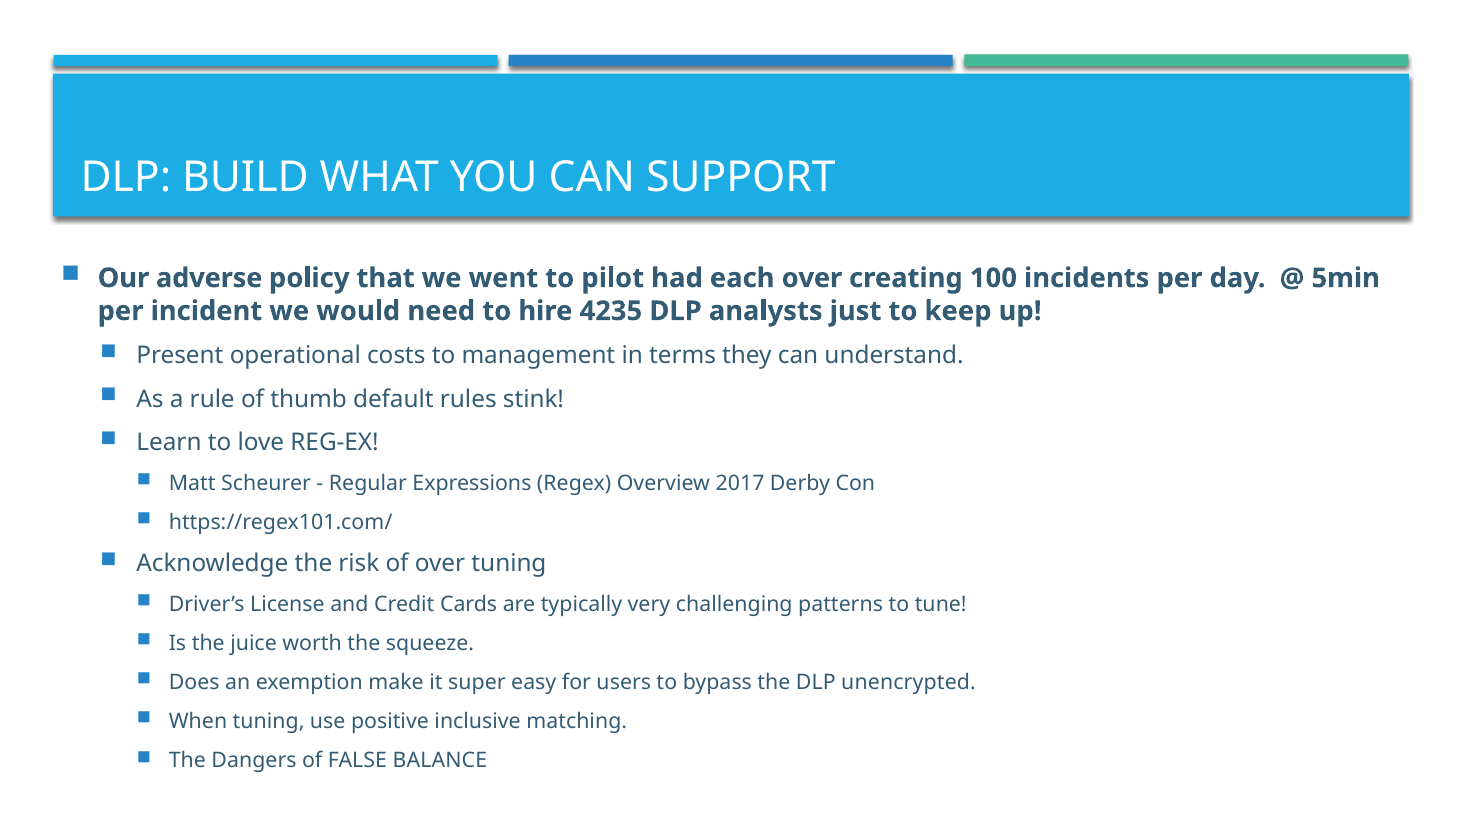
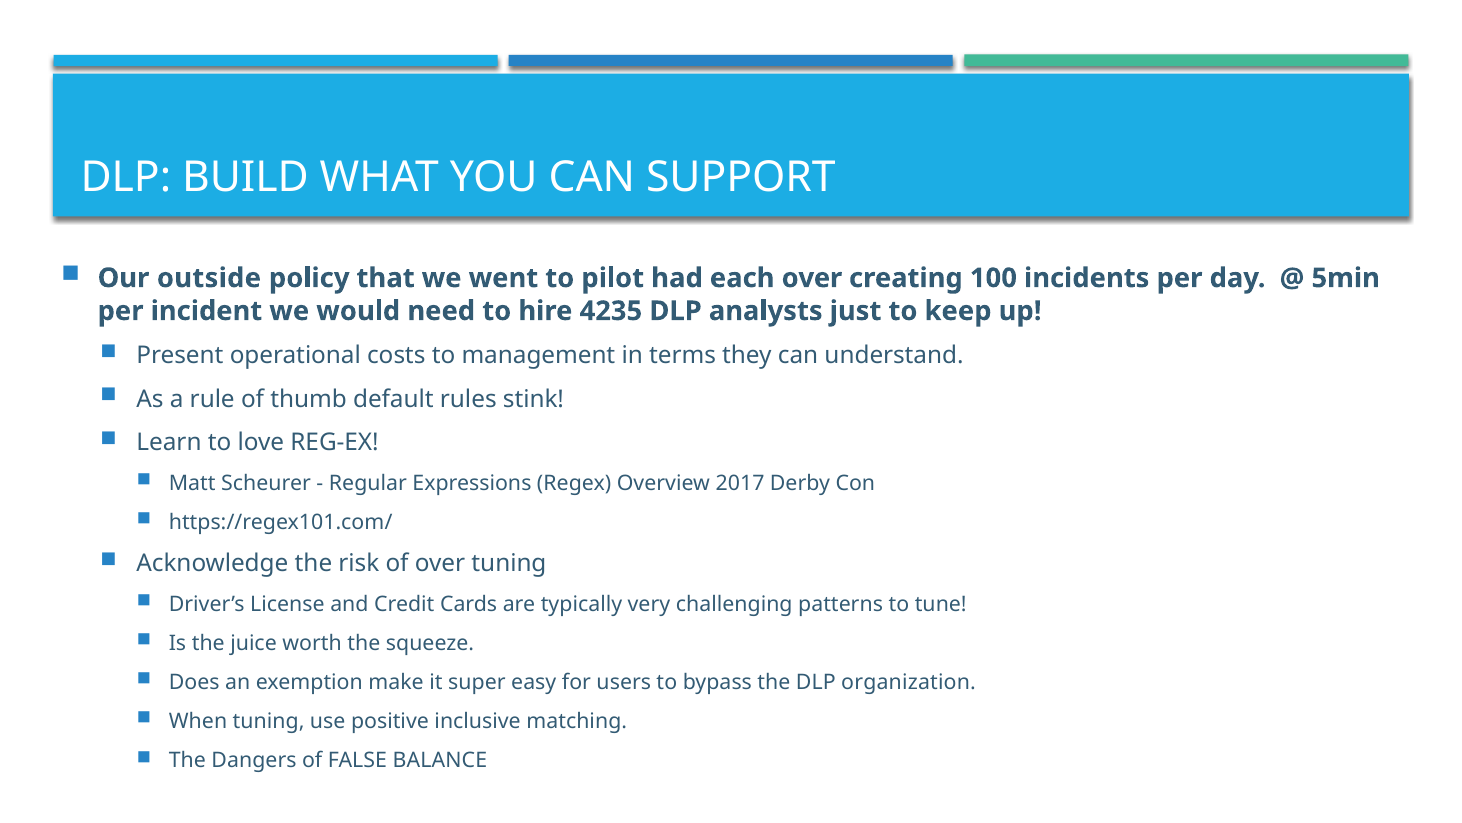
adverse: adverse -> outside (209, 278)
unencrypted: unencrypted -> organization (909, 682)
